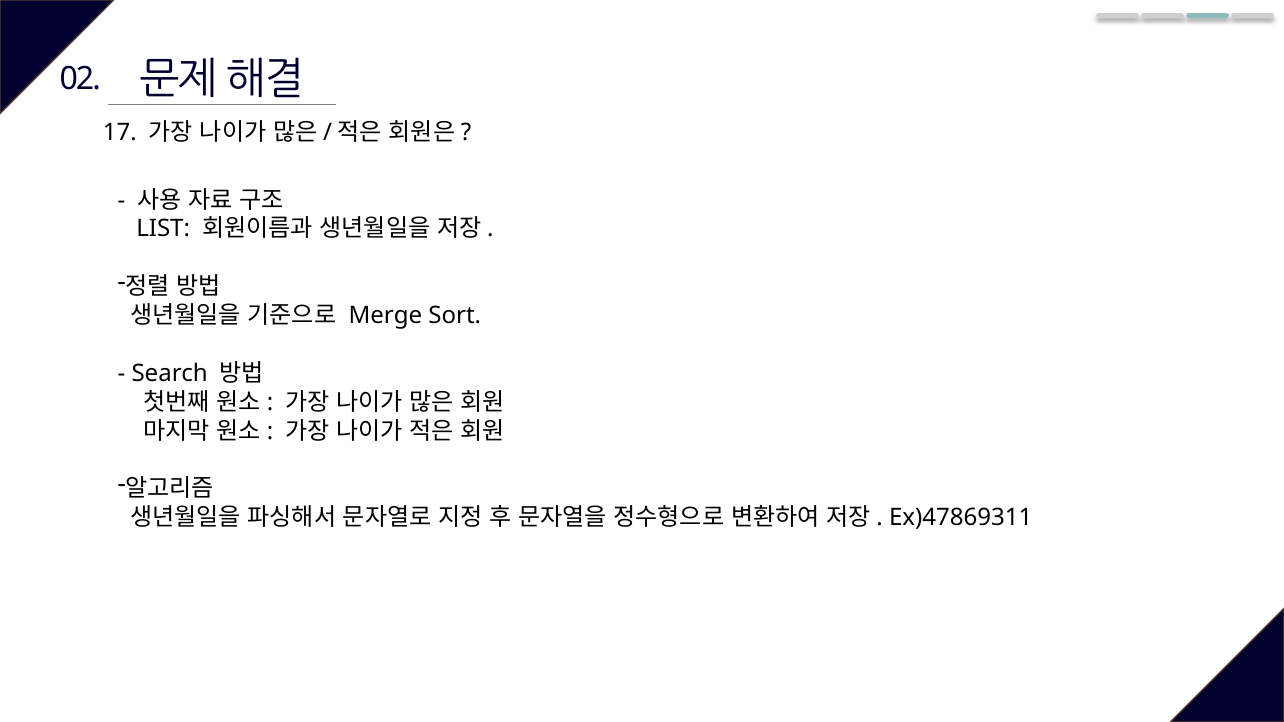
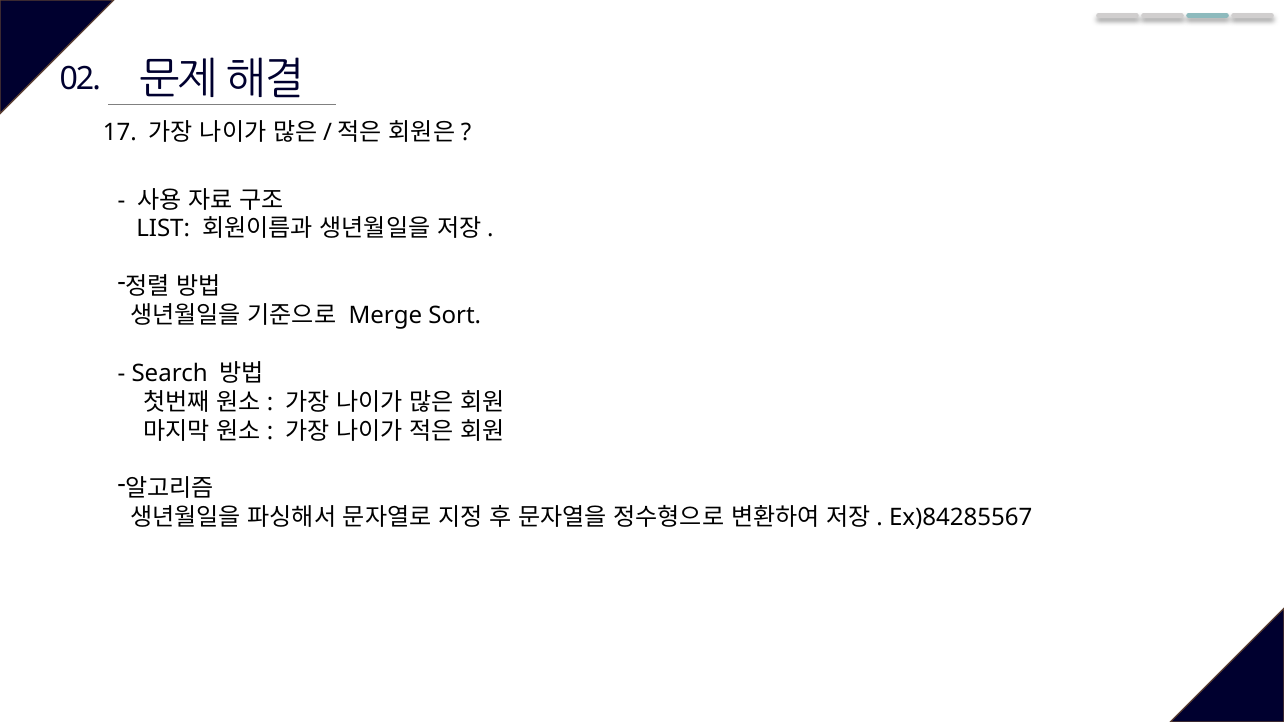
Ex)47869311: Ex)47869311 -> Ex)84285567 (961, 518)
